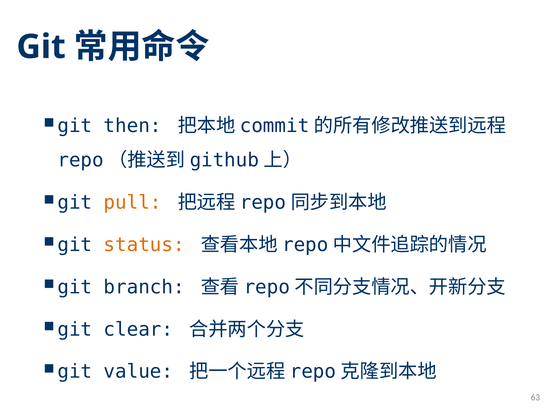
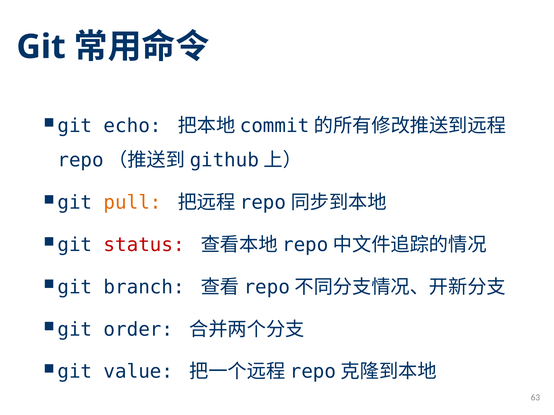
then: then -> echo (133, 126)
status colour: orange -> red (144, 245)
clear: clear -> order (138, 330)
